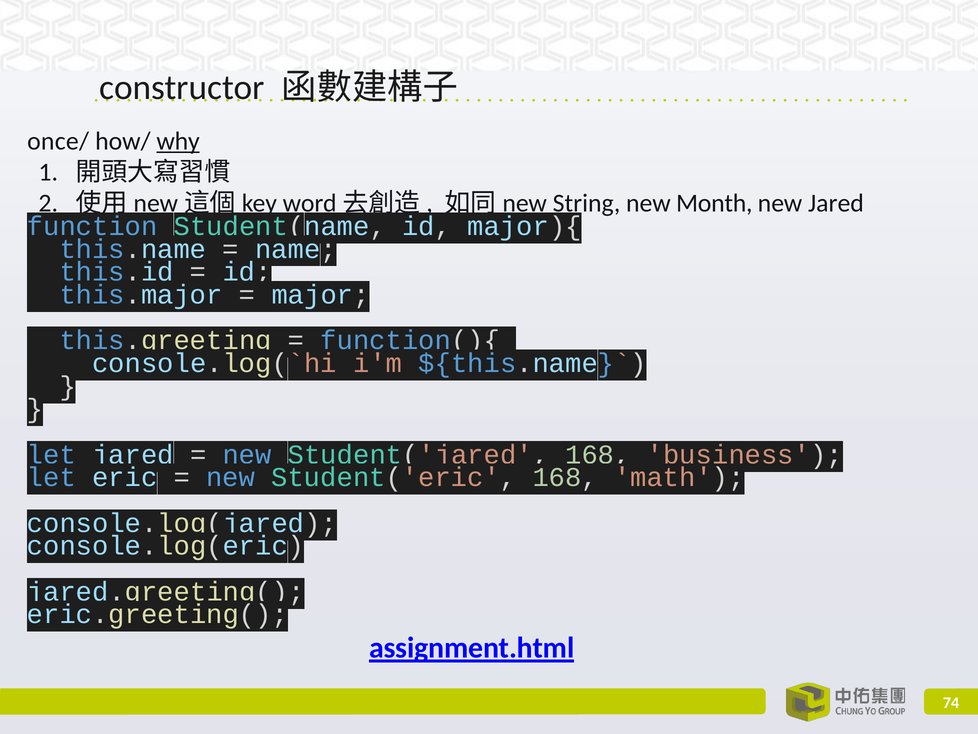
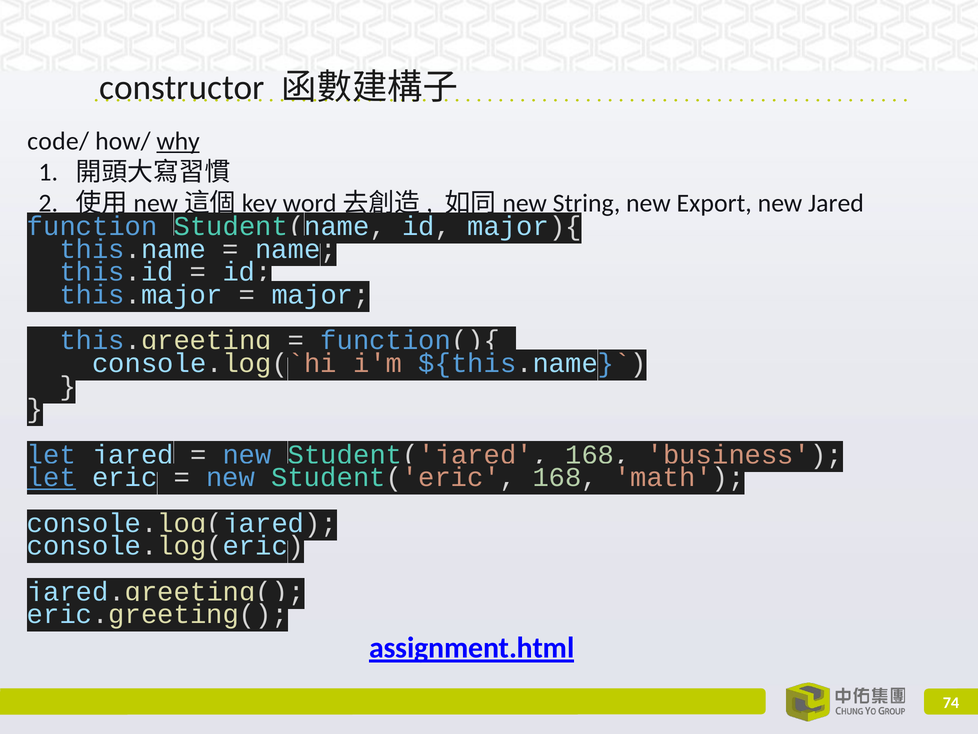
once/: once/ -> code/ (58, 141)
Month: Month -> Export (714, 203)
let underline: none -> present (51, 477)
